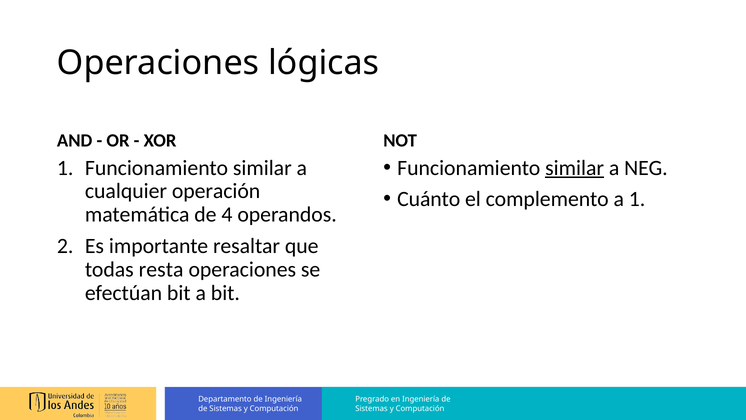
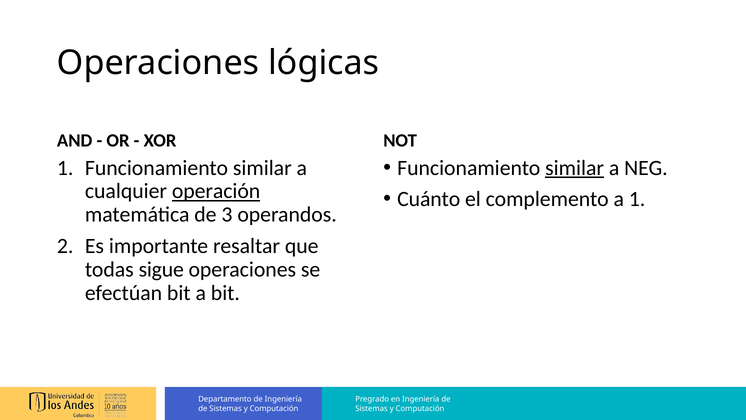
operación underline: none -> present (216, 191)
4: 4 -> 3 (227, 215)
resta: resta -> sigue (161, 269)
